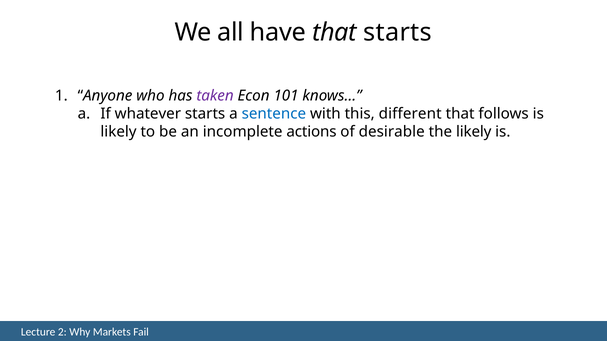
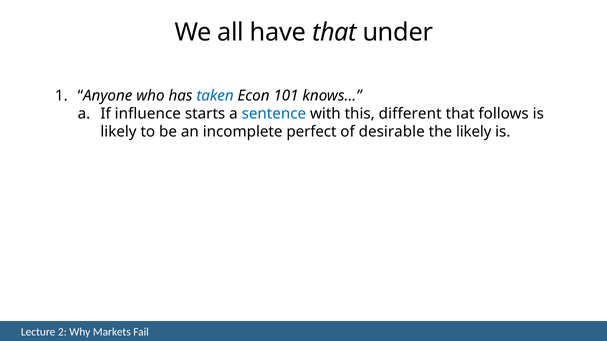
that starts: starts -> under (398, 33)
taken colour: purple -> blue (215, 96)
whatever: whatever -> influence (148, 114)
actions: actions -> perfect (311, 132)
